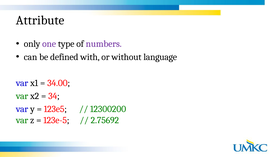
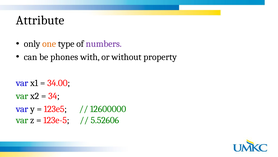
one colour: purple -> orange (49, 44)
defined: defined -> phones (64, 57)
language: language -> property (160, 57)
12300200: 12300200 -> 12600000 (108, 109)
2.75692: 2.75692 -> 5.52606 (105, 120)
